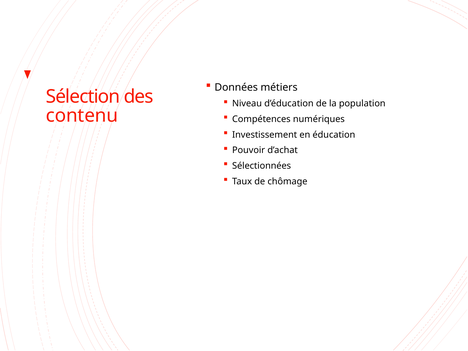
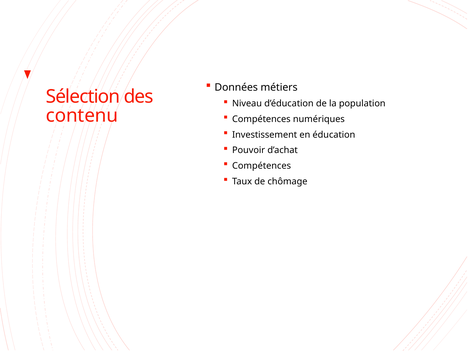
Sélectionnées: Sélectionnées -> Compétences (262, 166)
